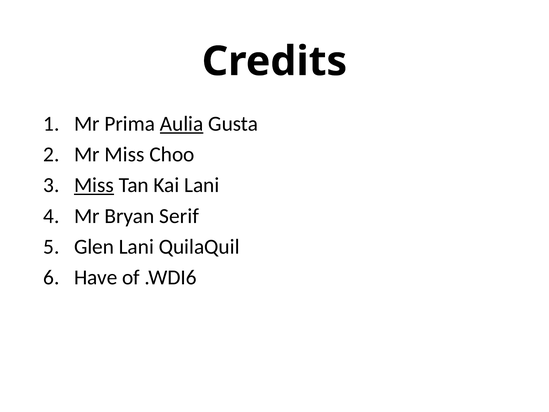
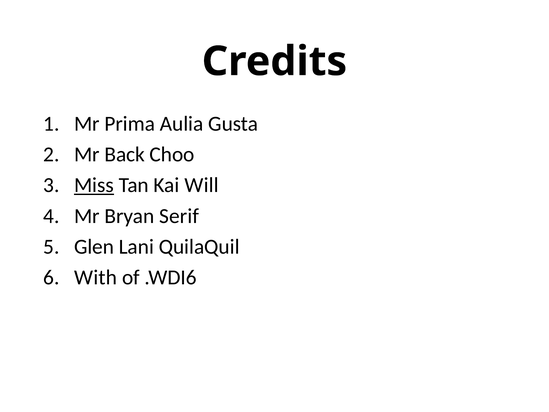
Aulia underline: present -> none (182, 124)
Mr Miss: Miss -> Back (125, 154)
Kai Lani: Lani -> Will (202, 185)
Have: Have -> With (96, 277)
